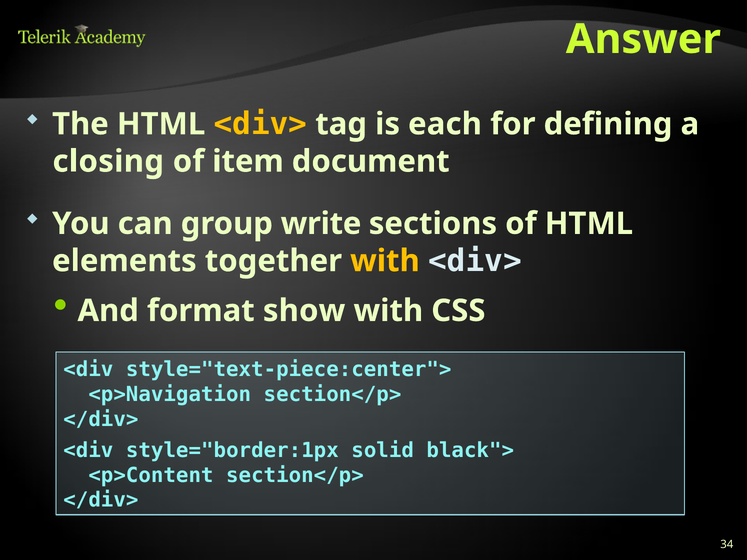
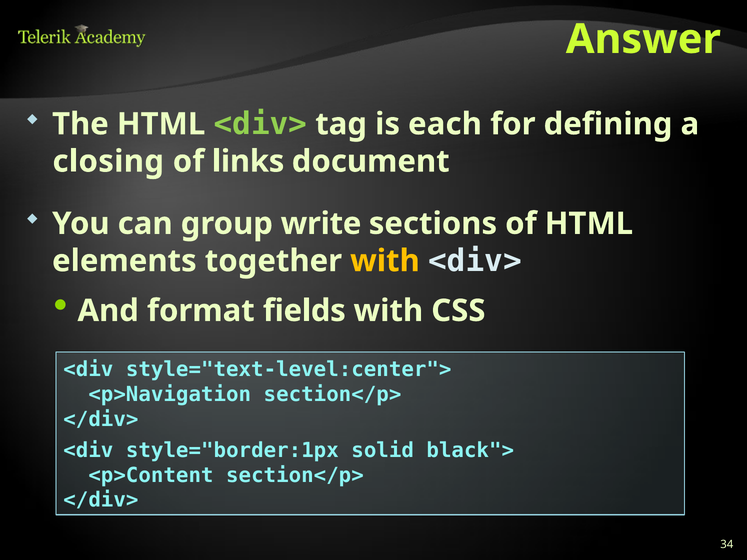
<div> colour: yellow -> light green (260, 124)
item: item -> links (248, 161)
show: show -> fields (304, 311)
style="text-piece:center">: style="text-piece:center"> -> style="text-level:center"> (289, 370)
